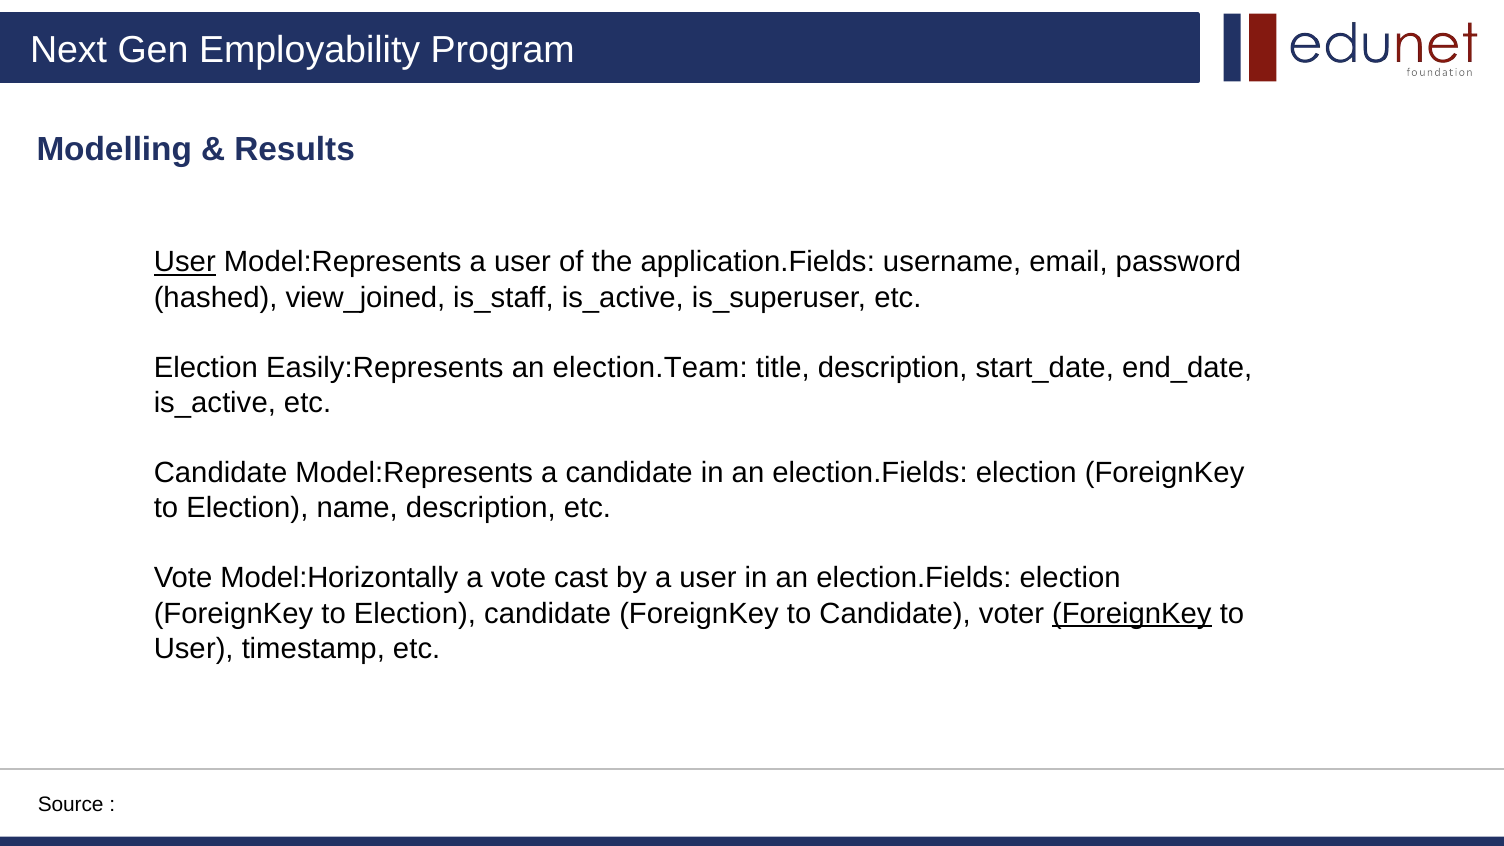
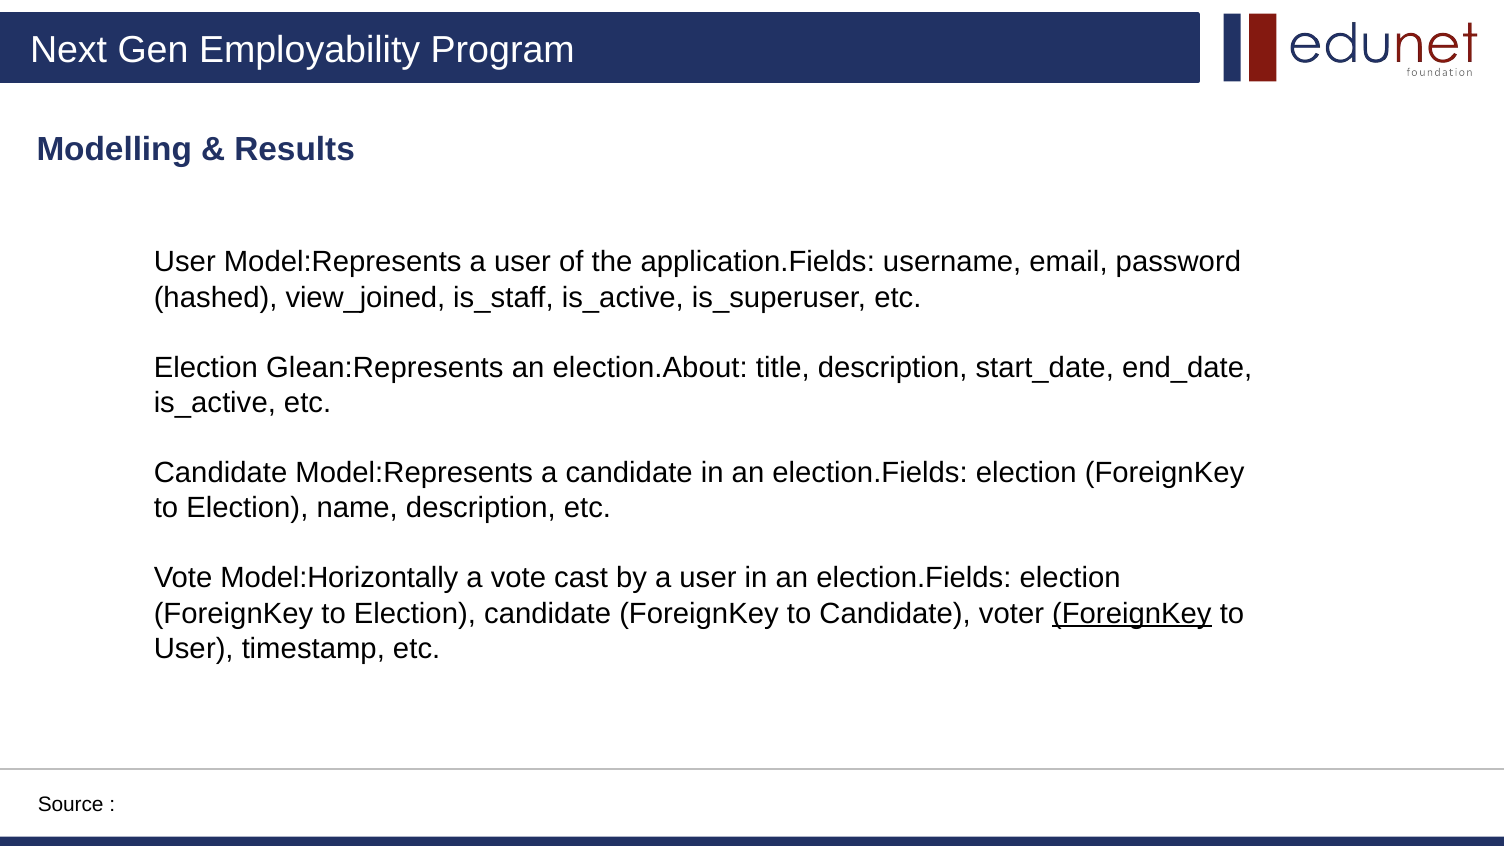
User underline: present -> none (185, 262)
Easily:Represents: Easily:Represents -> Glean:Represents (385, 368)
election.Team: election.Team -> election.About (650, 368)
